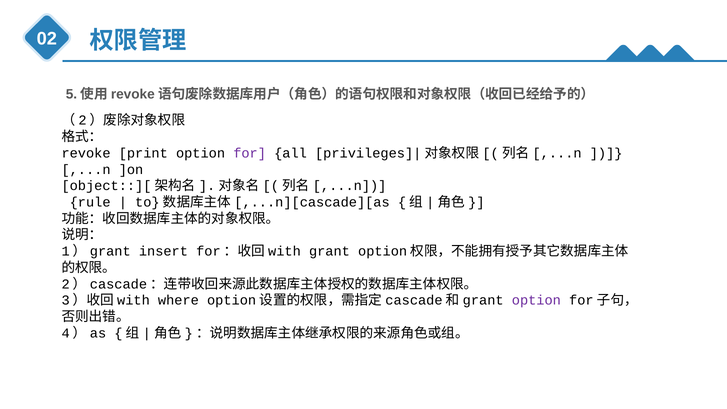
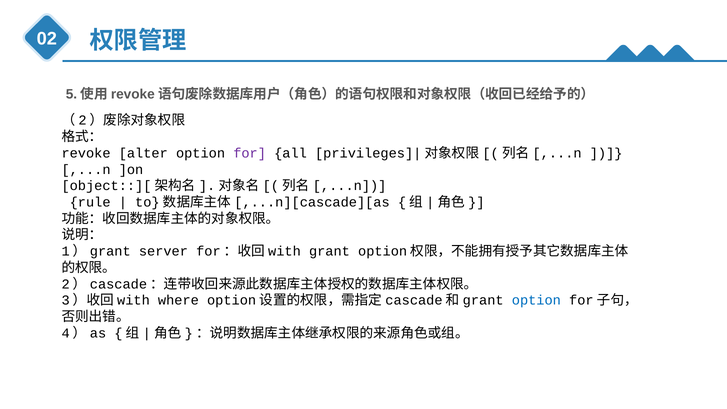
print: print -> alter (143, 153)
insert: insert -> server (163, 251)
option colour: purple -> blue (536, 300)
